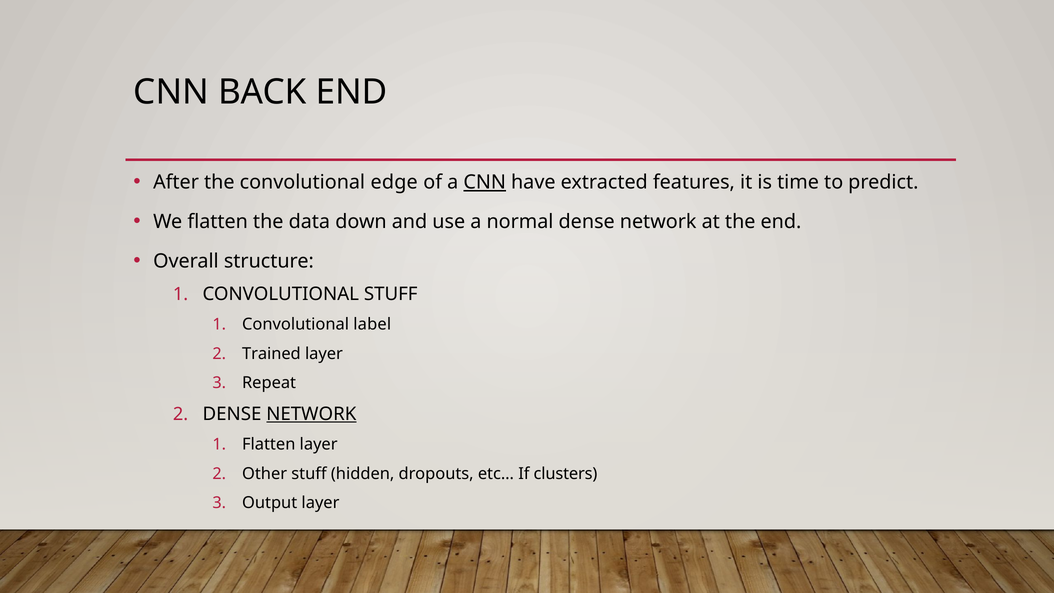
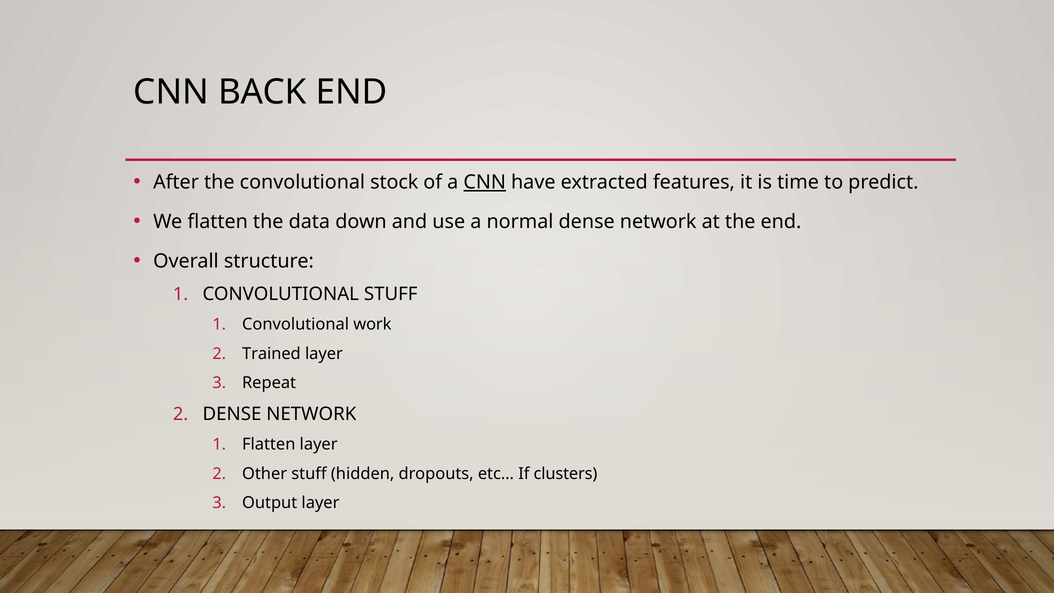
edge: edge -> stock (394, 182)
label: label -> work (372, 324)
NETWORK underline: present -> none (311, 414)
